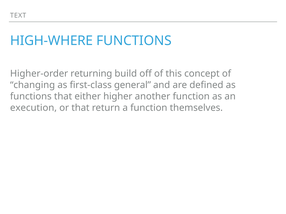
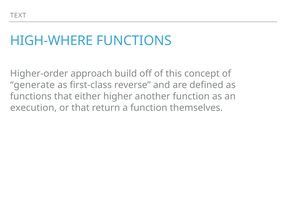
returning: returning -> approach (91, 74)
changing: changing -> generate (32, 85)
general: general -> reverse (132, 85)
